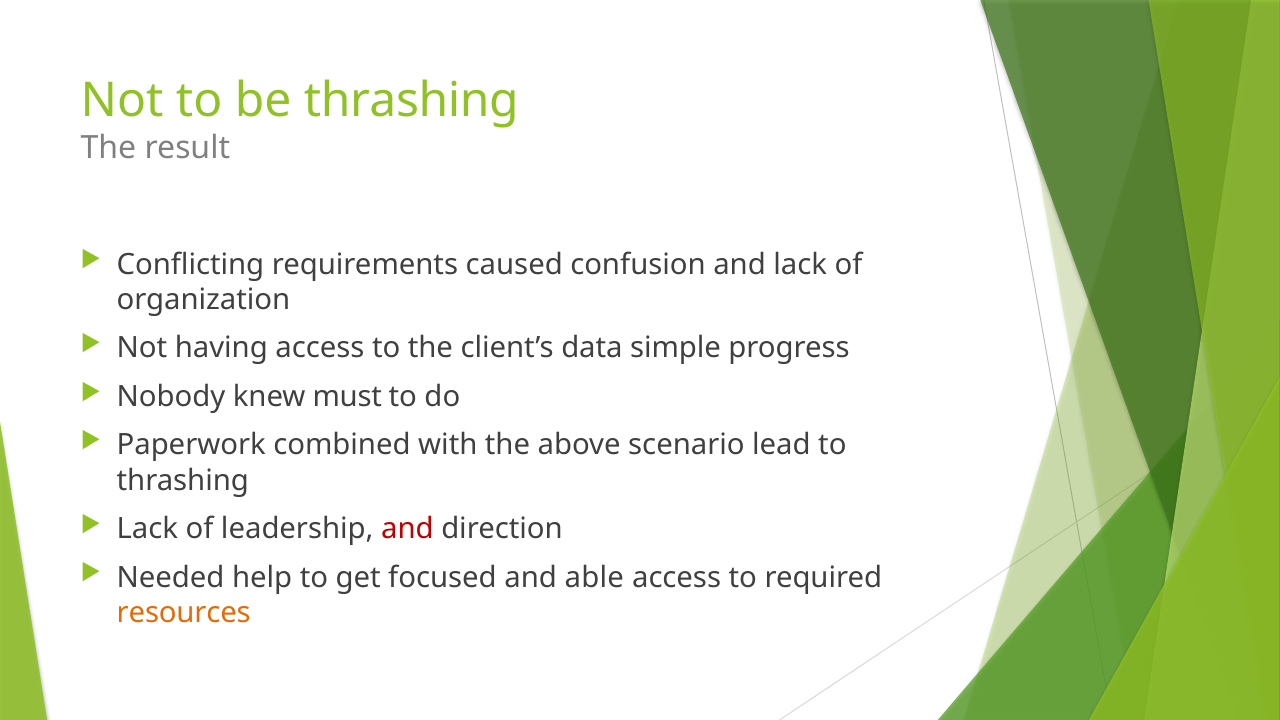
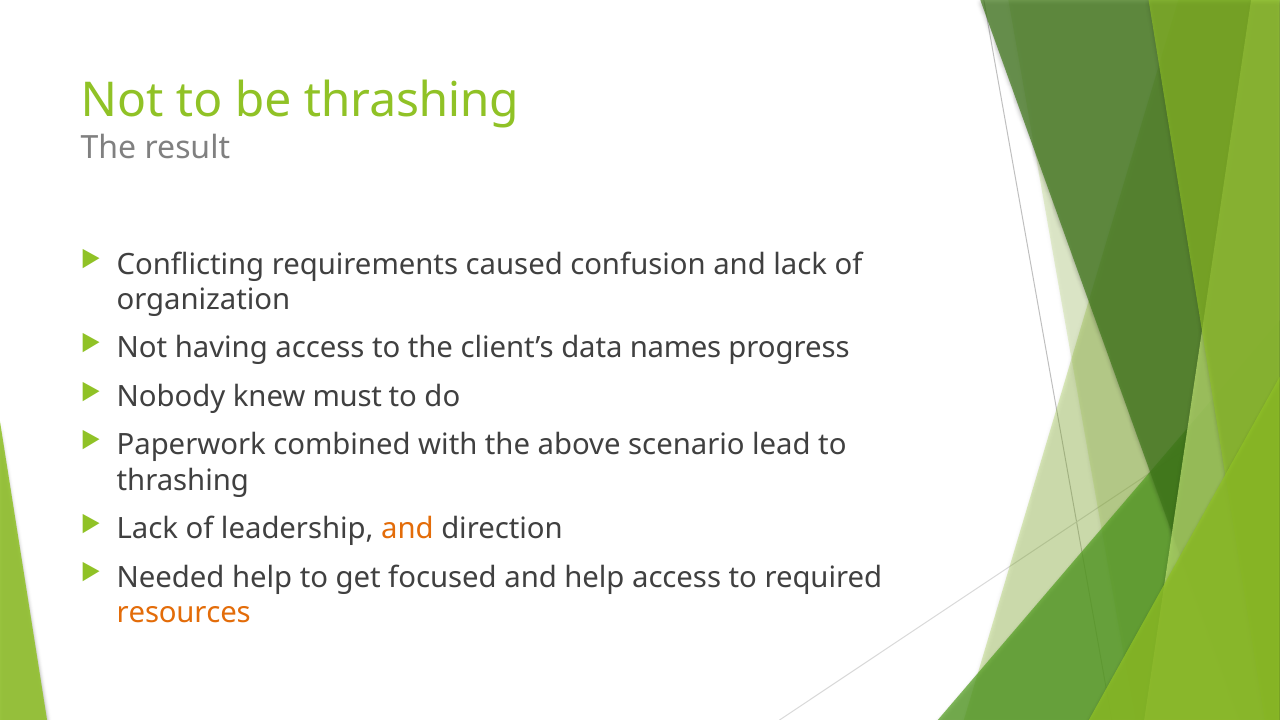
simple: simple -> names (676, 348)
and colour: red -> orange (407, 529)
and able: able -> help (594, 577)
